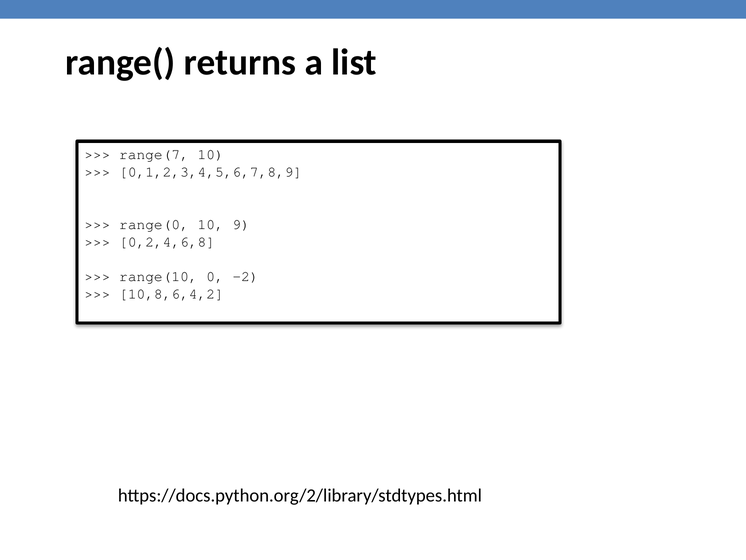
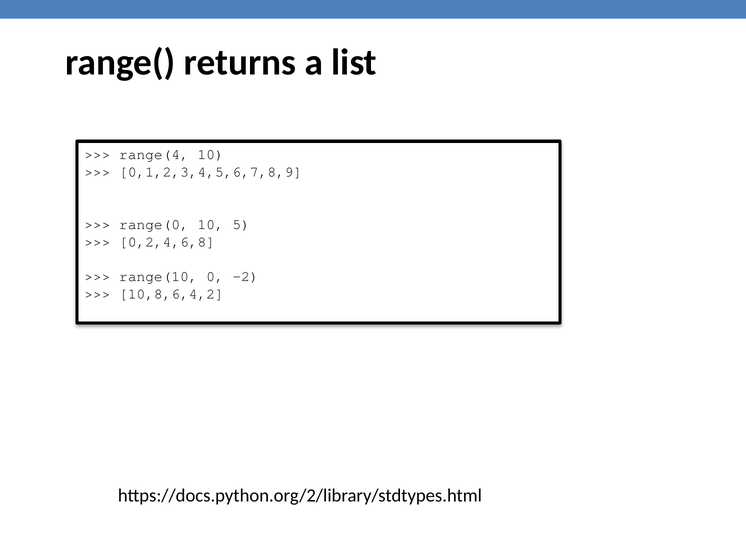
range(7: range(7 -> range(4 (154, 155)
9: 9 -> 5 (241, 224)
